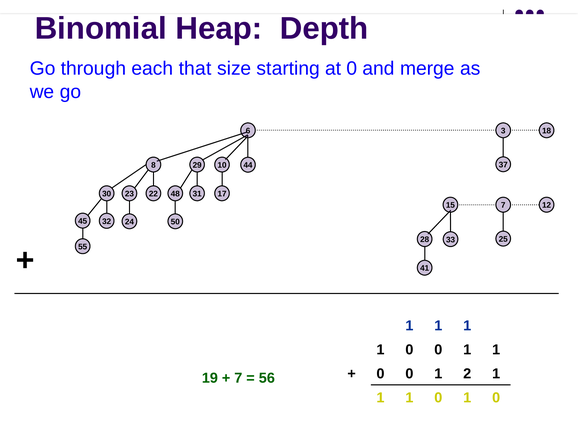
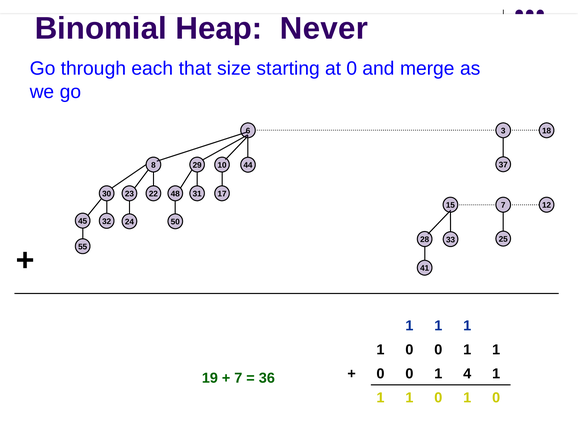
Depth: Depth -> Never (324, 29)
2: 2 -> 4 (467, 374)
56: 56 -> 36 (267, 379)
